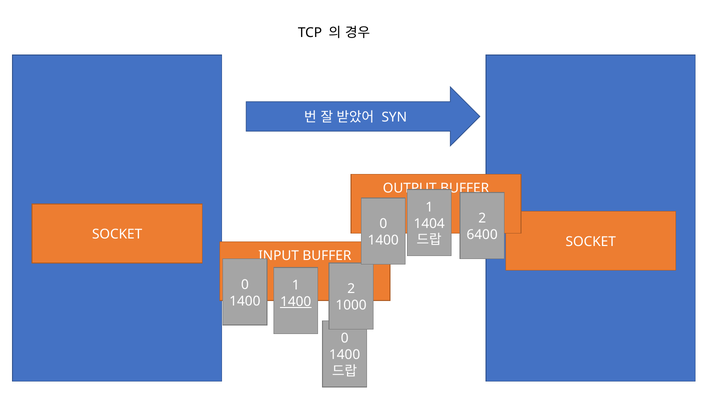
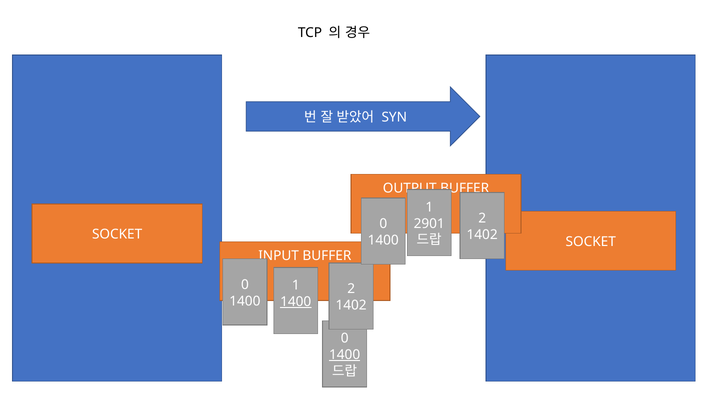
1404: 1404 -> 2901 (429, 224)
6400: 6400 -> 1402 (482, 235)
1000: 1000 -> 1402 (351, 305)
1400 underline: none -> present (345, 355)
